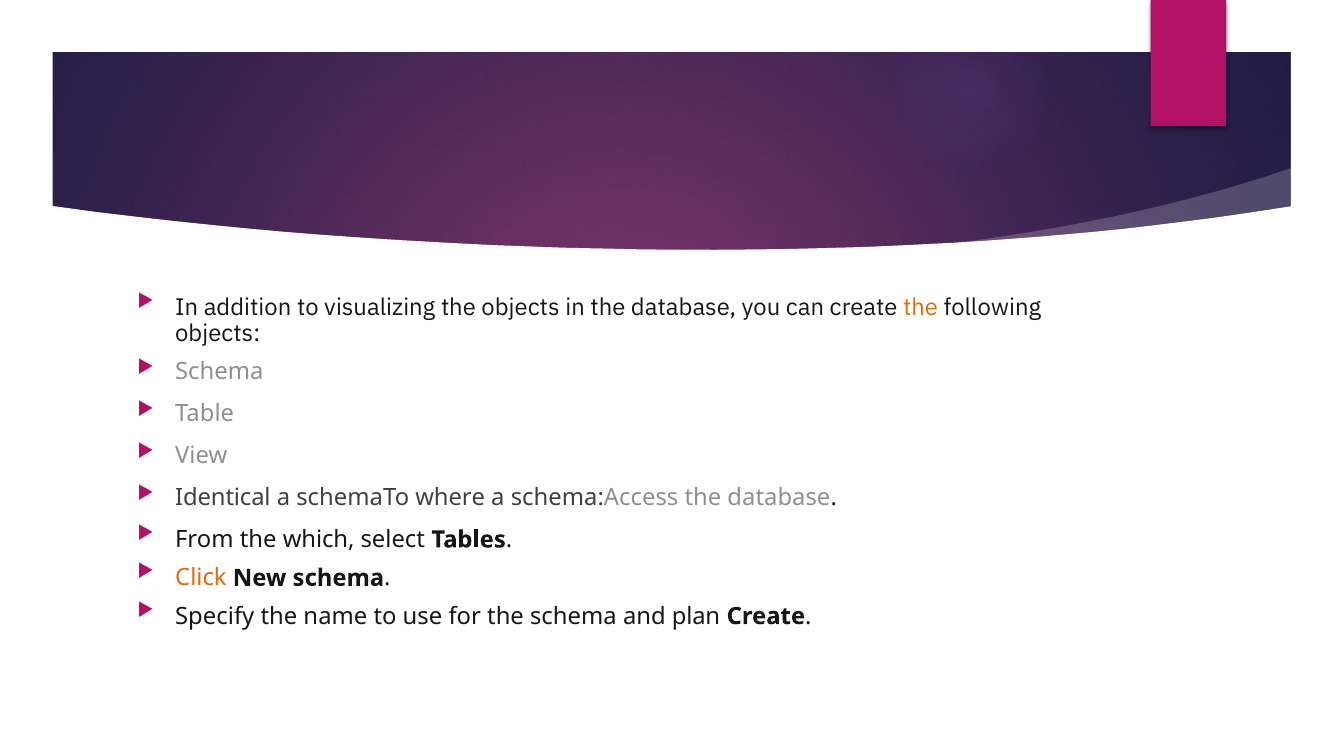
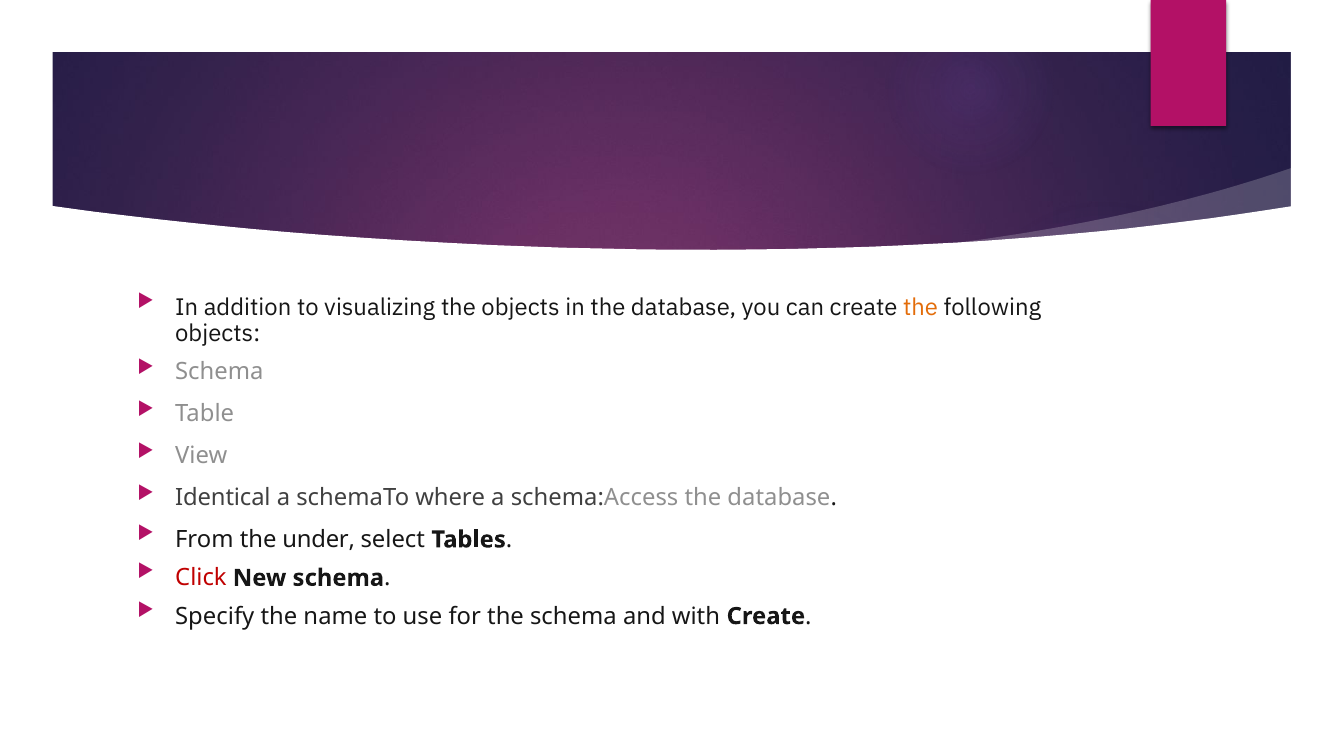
which: which -> under (319, 540)
Click colour: orange -> red (201, 578)
plan: plan -> with (696, 616)
